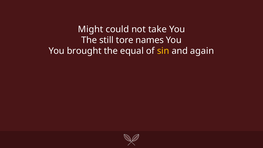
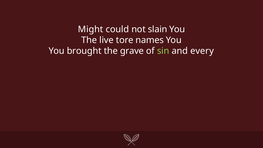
take: take -> slain (158, 29)
still: still -> live (106, 40)
equal: equal -> grave (132, 51)
sin colour: yellow -> light green (163, 51)
again: again -> every (202, 51)
